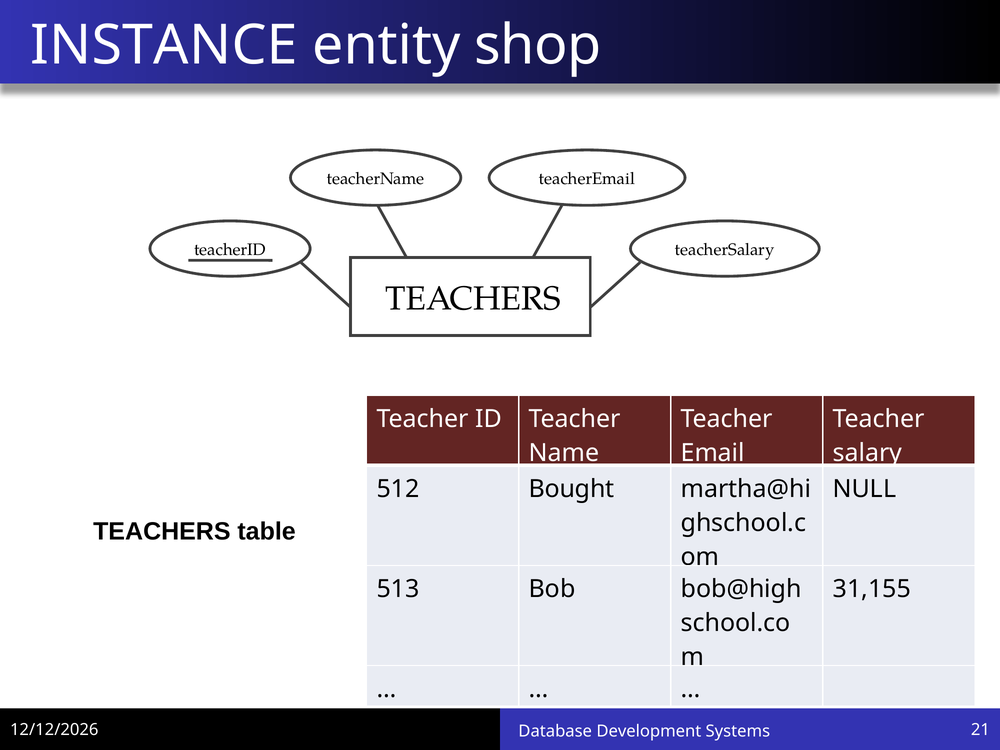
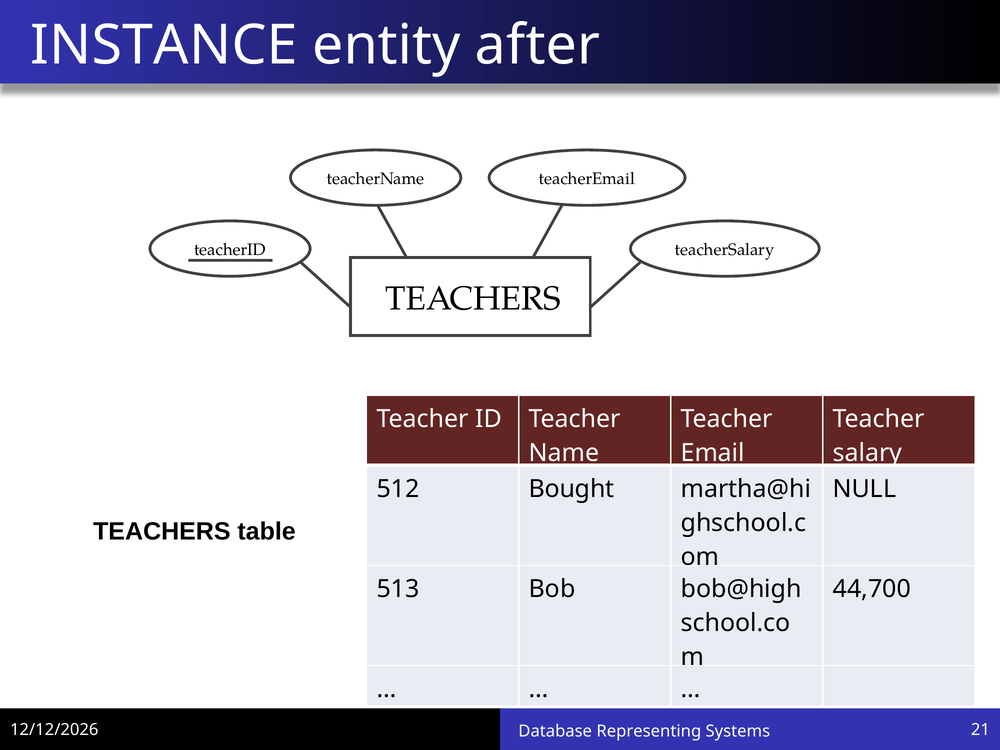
shop: shop -> after (538, 46)
31,155: 31,155 -> 44,700 (872, 589)
Development: Development -> Representing (649, 731)
